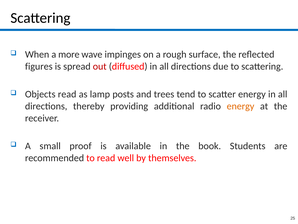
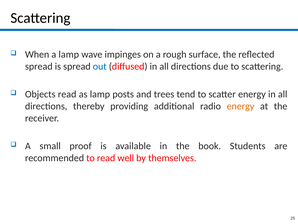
a more: more -> lamp (69, 54)
figures: figures -> spread (39, 66)
out colour: red -> blue (100, 66)
